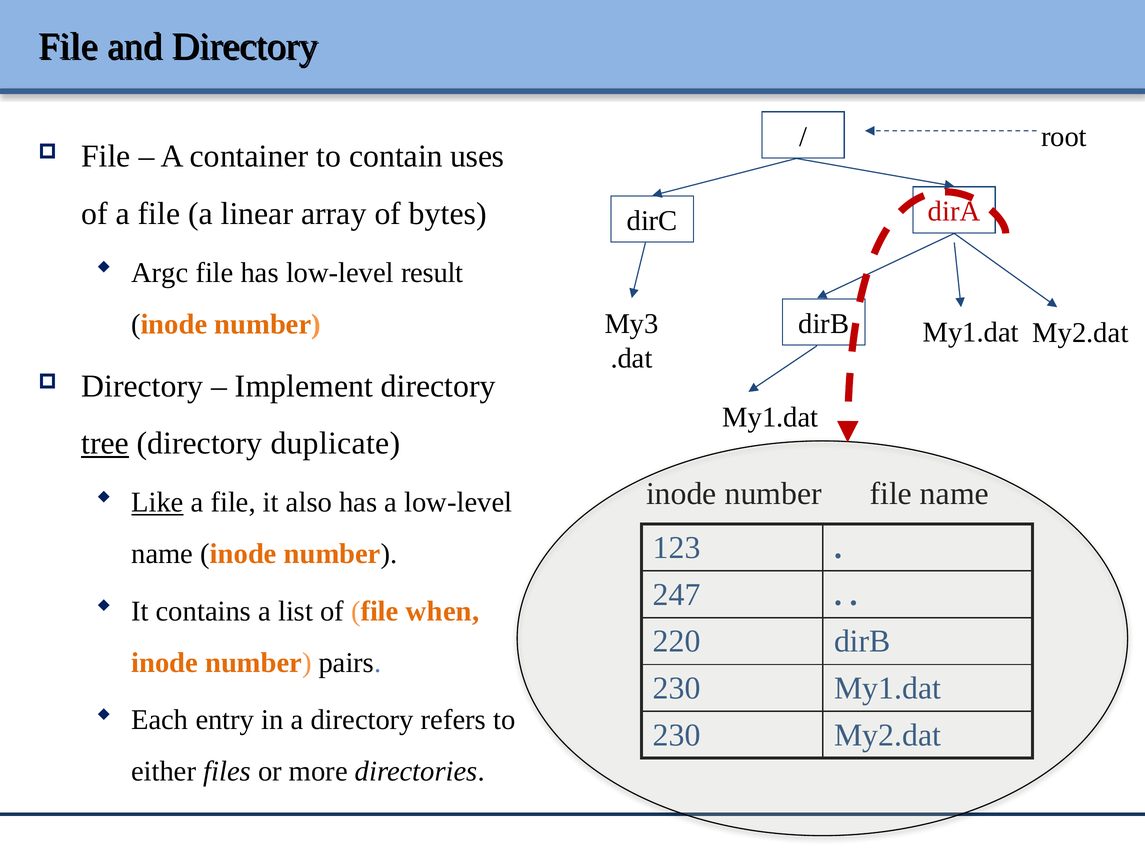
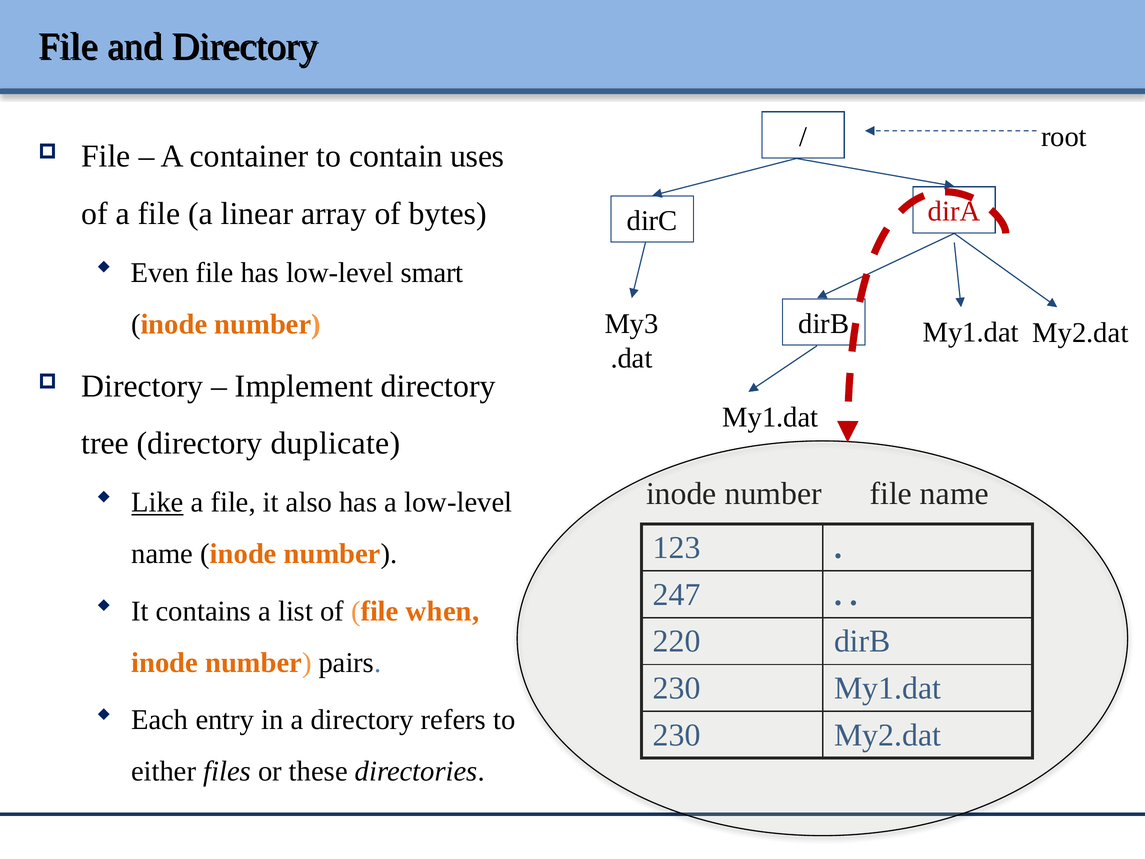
Argc: Argc -> Even (160, 273)
result: result -> smart (432, 273)
tree underline: present -> none (105, 443)
more: more -> these (318, 771)
